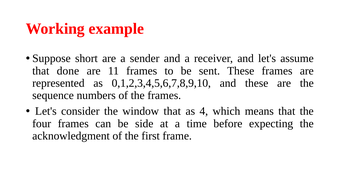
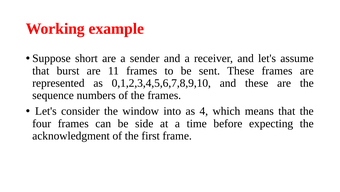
done: done -> burst (68, 70)
window that: that -> into (172, 111)
